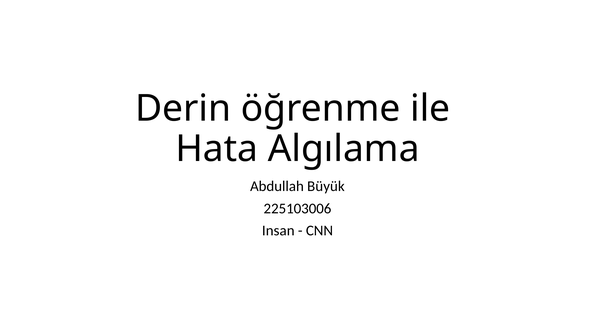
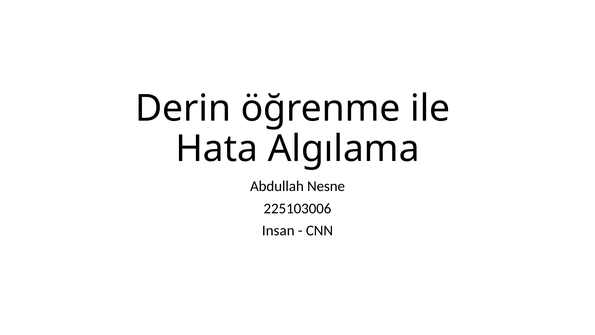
Büyük: Büyük -> Nesne (326, 186)
